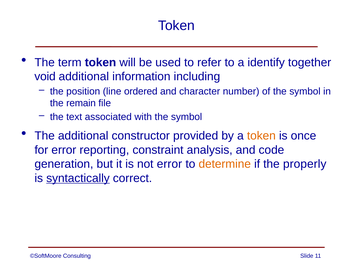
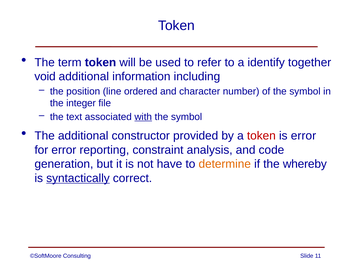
remain: remain -> integer (81, 103)
with underline: none -> present (143, 117)
token colour: orange -> red (261, 136)
is once: once -> error (303, 136)
not error: error -> have (170, 164)
properly: properly -> whereby (305, 164)
